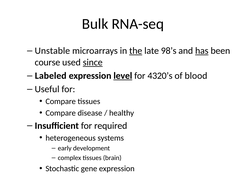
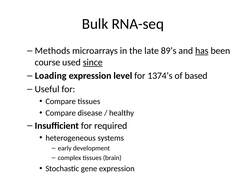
Unstable: Unstable -> Methods (52, 51)
the underline: present -> none (136, 51)
98’s: 98’s -> 89’s (169, 51)
Labeled: Labeled -> Loading (51, 76)
level underline: present -> none (123, 76)
4320’s: 4320’s -> 1374’s (160, 76)
blood: blood -> based (196, 76)
